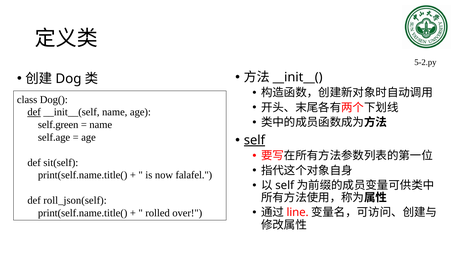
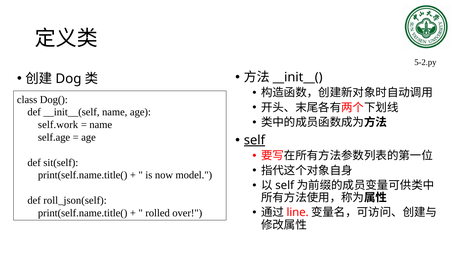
def underline: present -> none (34, 112)
self.green: self.green -> self.work (58, 125)
falafel: falafel -> model (194, 175)
